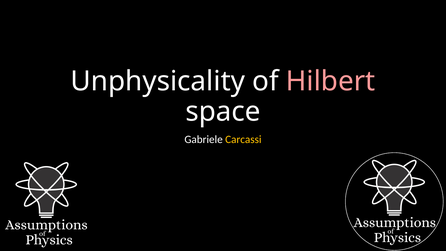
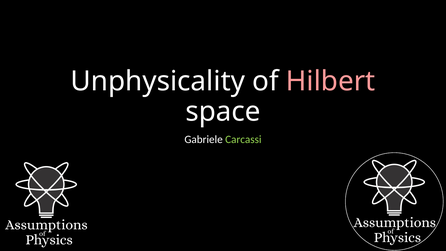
Carcassi colour: yellow -> light green (243, 139)
